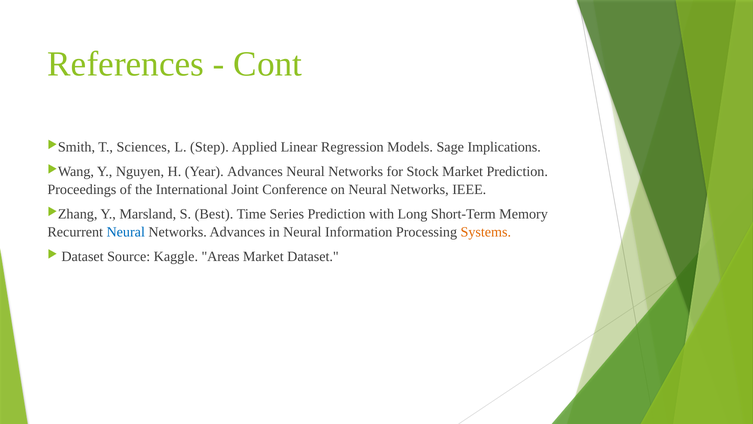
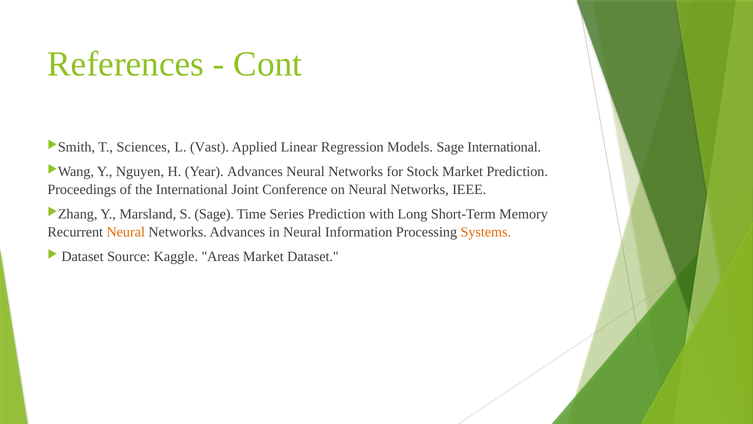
Step: Step -> Vast (209, 147)
Sage Implications: Implications -> International (504, 147)
S Best: Best -> Sage (214, 214)
Neural colour: blue -> orange (126, 232)
